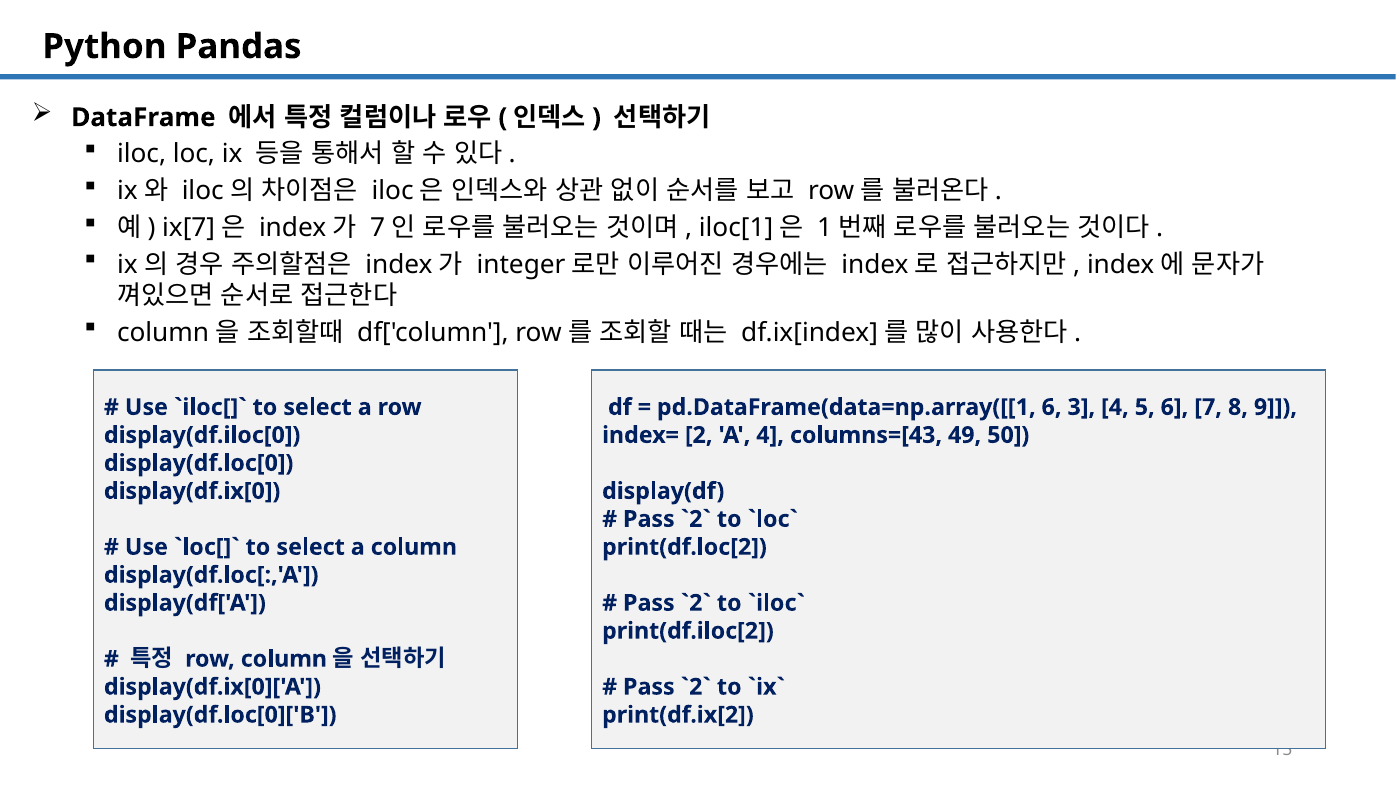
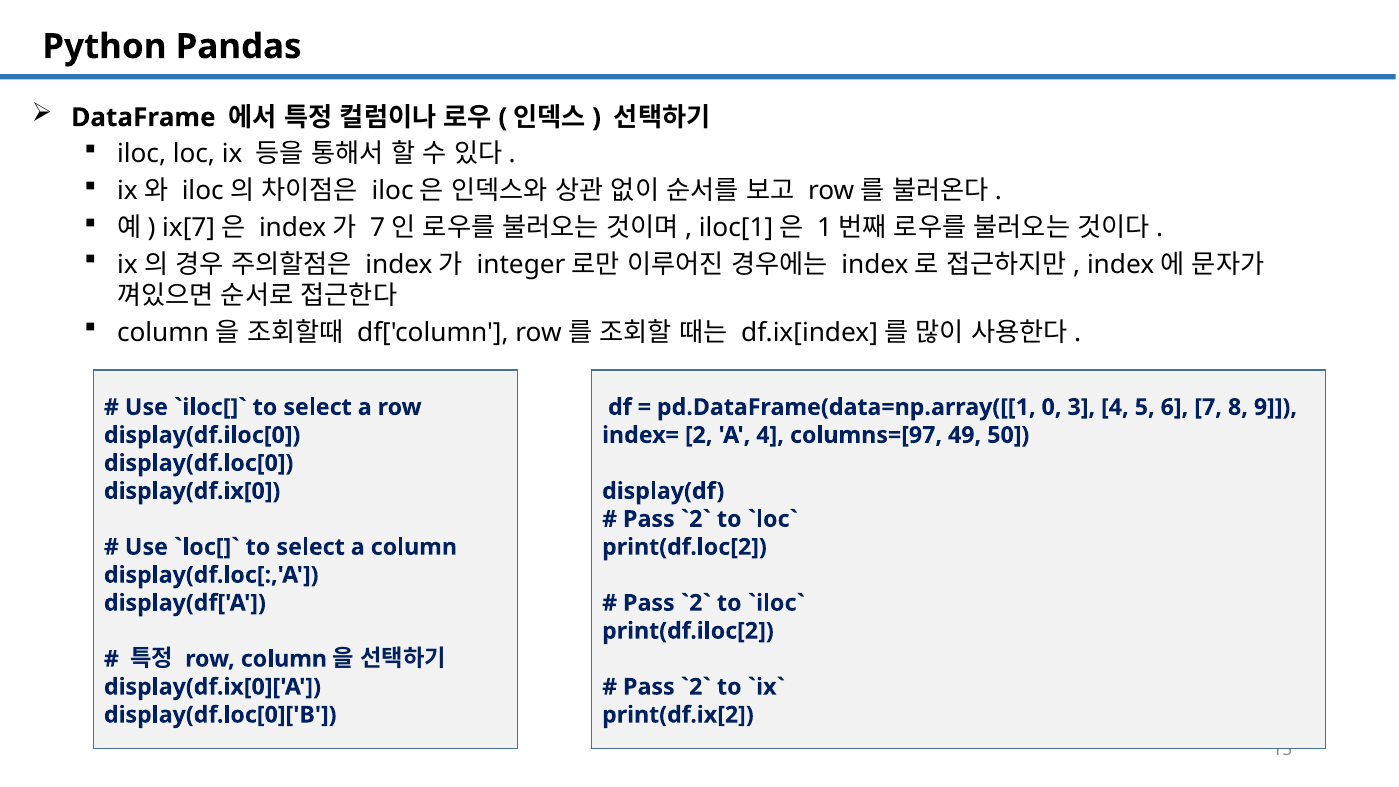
pd.DataFrame(data=np.array([[1 6: 6 -> 0 (1051, 407)
columns=[43: columns=[43 -> columns=[97 (866, 435)
